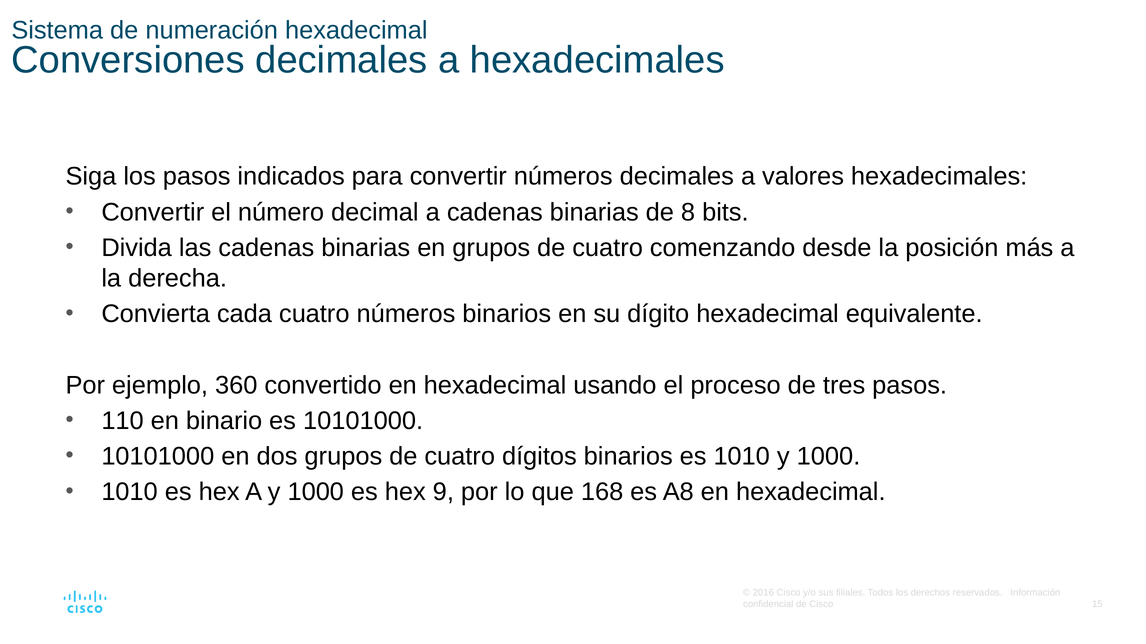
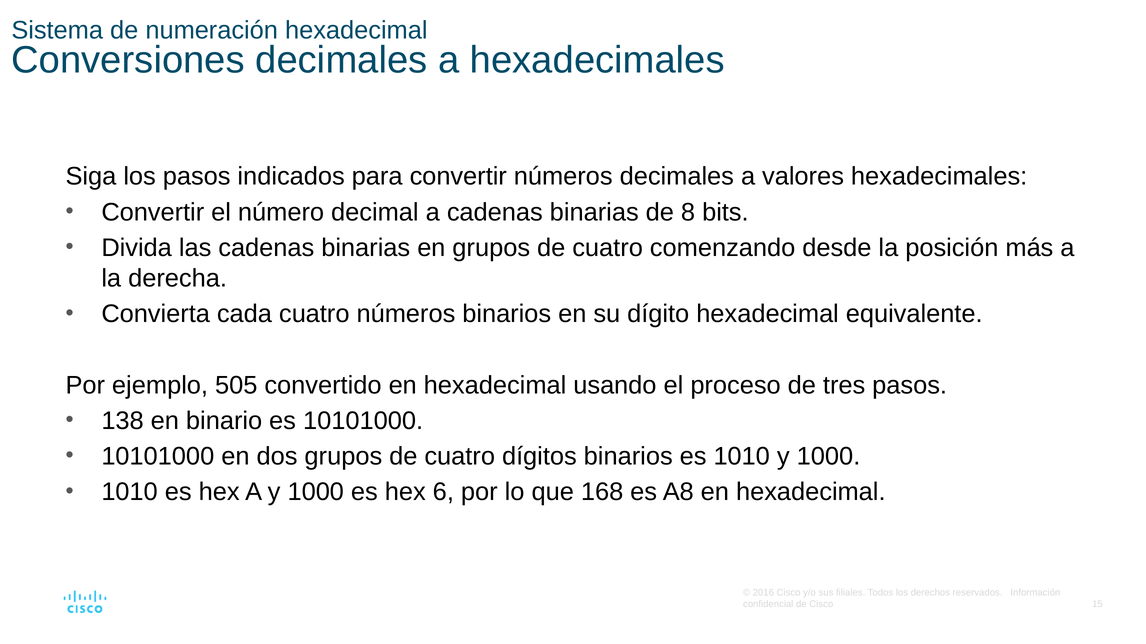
360: 360 -> 505 (236, 386)
110: 110 -> 138 (123, 421)
9: 9 -> 6 (443, 492)
